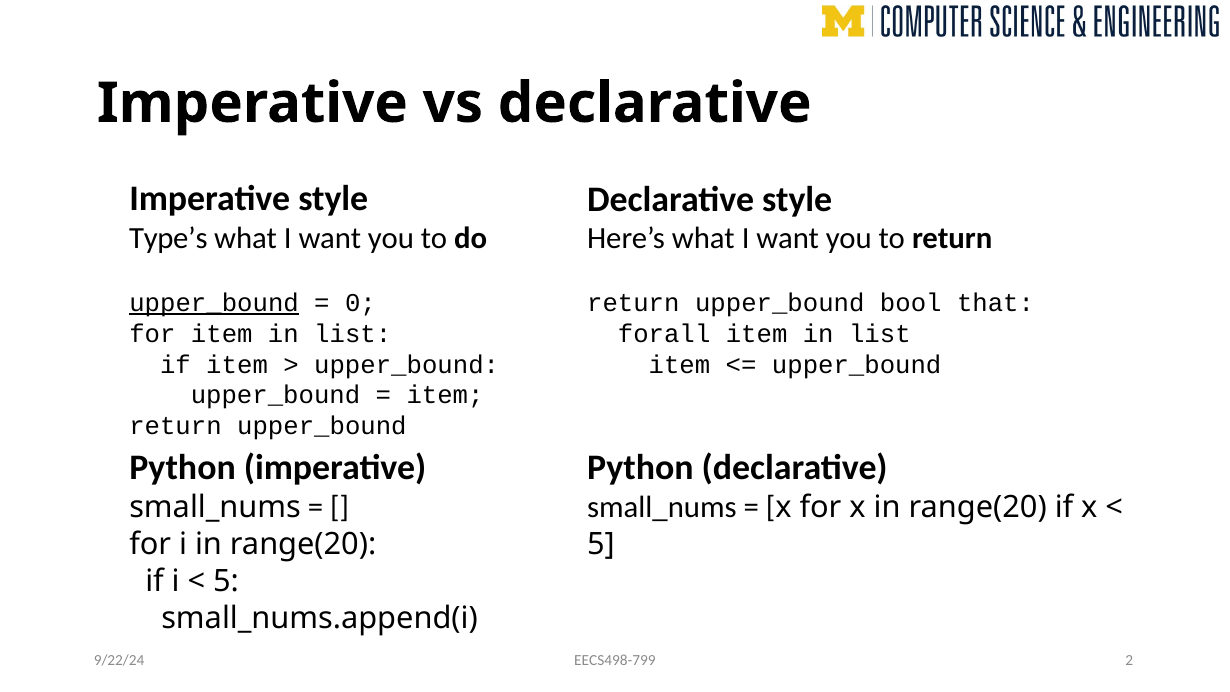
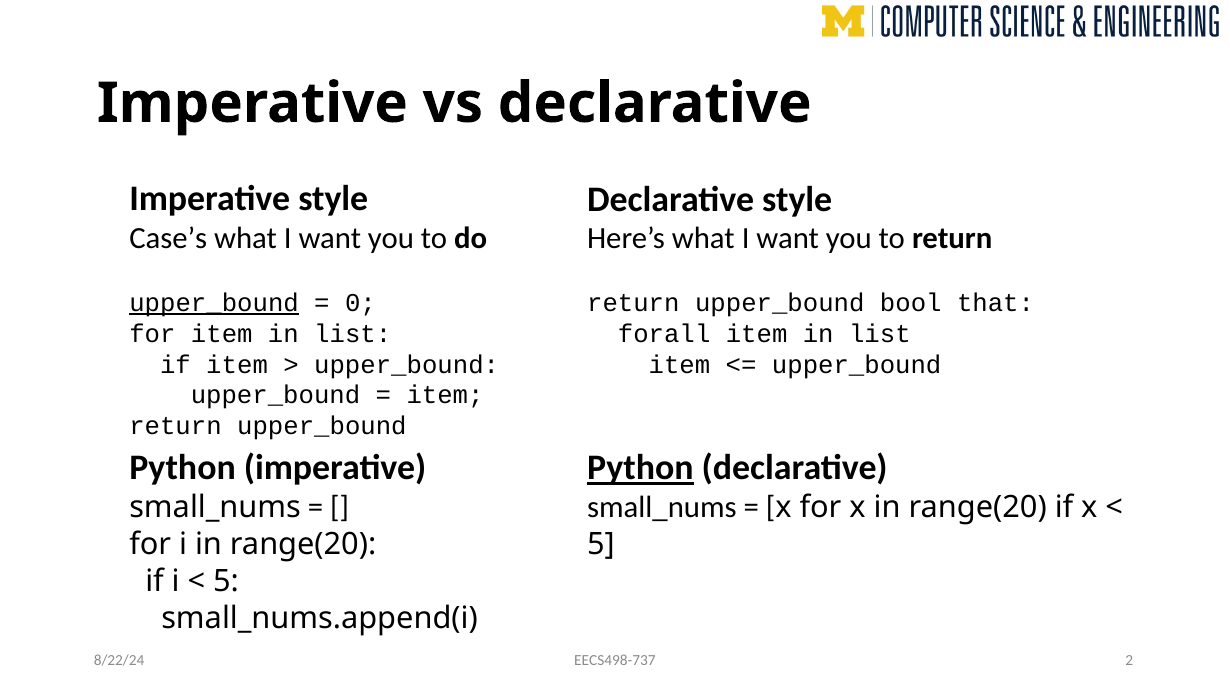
Type’s: Type’s -> Case’s (168, 239)
Python underline: none -> present (640, 468)
EECS498-799: EECS498-799 -> EECS498-737 (615, 661)
9/22/24: 9/22/24 -> 8/22/24 (119, 661)
